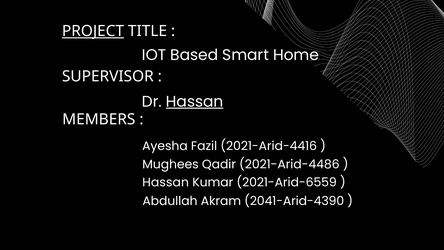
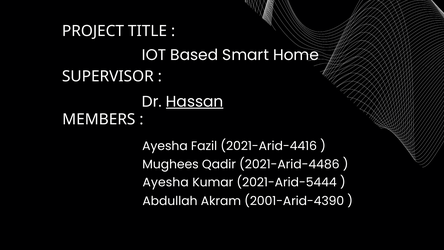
PROJECT underline: present -> none (93, 31)
Hassan: Hassan -> Ayesha (166, 182)
2021-Arid-6559: 2021-Arid-6559 -> 2021-Arid-5444 (287, 182)
2041-Arid-4390: 2041-Arid-4390 -> 2001-Arid-4390 (294, 201)
